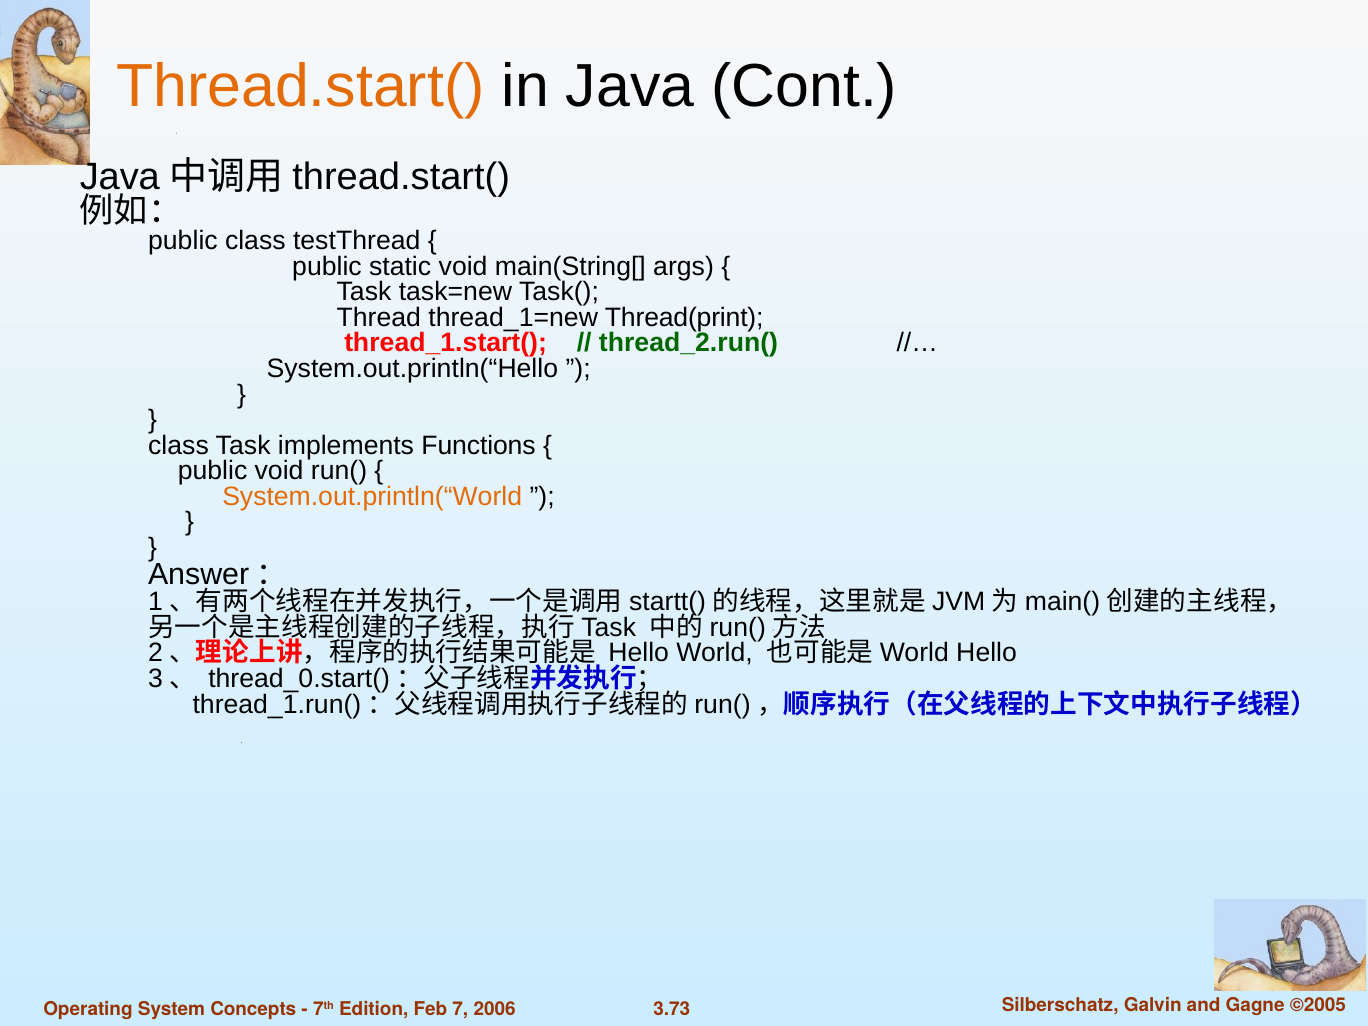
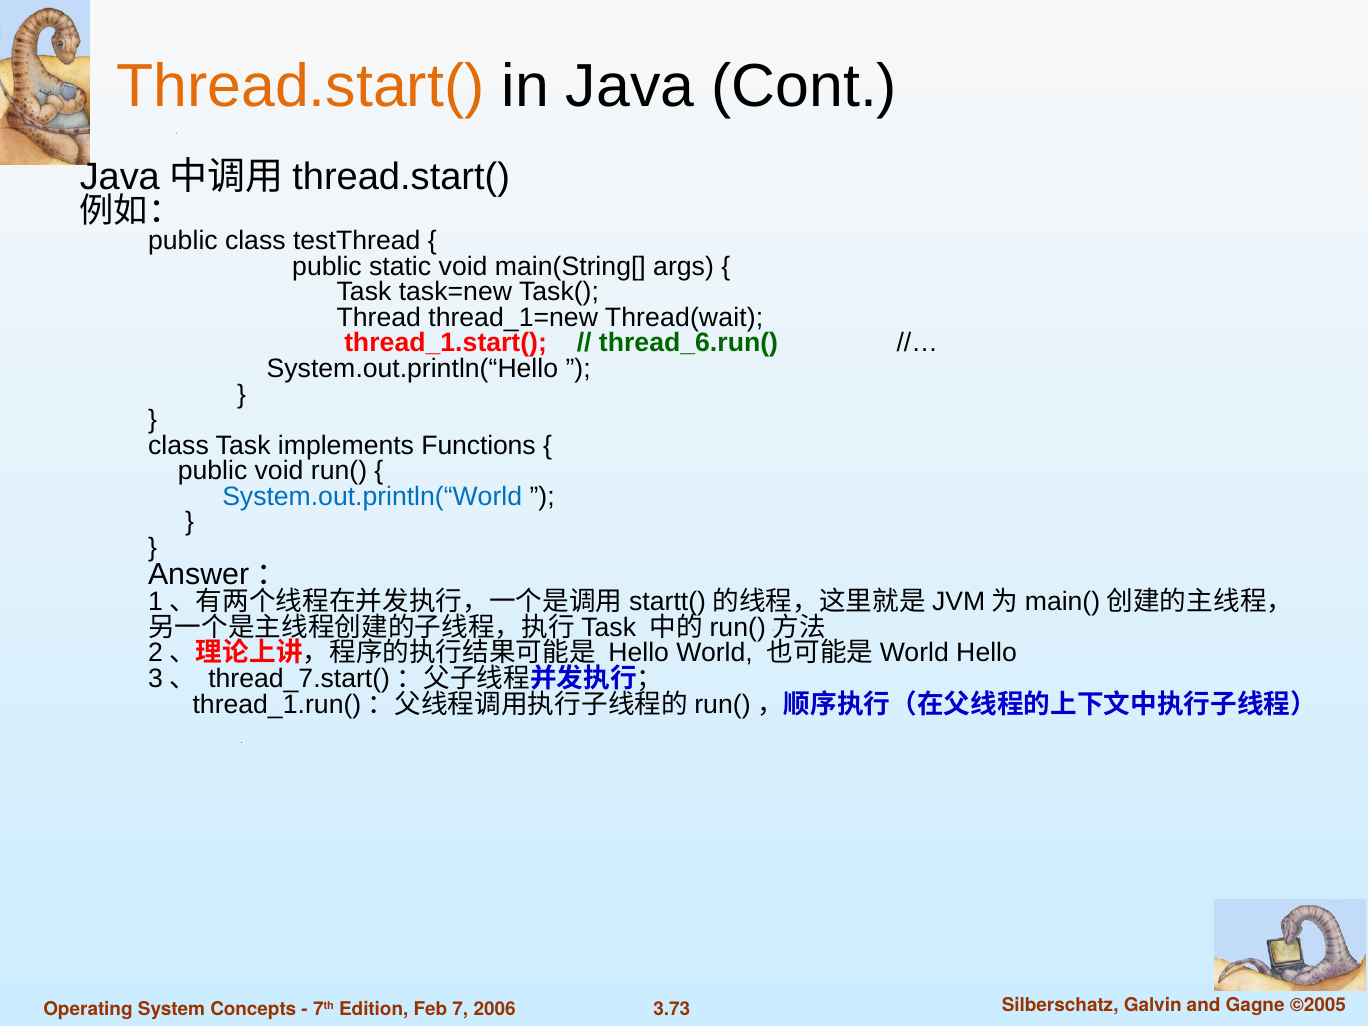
Thread(print: Thread(print -> Thread(wait (684, 318)
thread_2.run(: thread_2.run( -> thread_6.run( (688, 343)
System.out.println(“World colour: orange -> blue (372, 496)
thread_0.start(: thread_0.start( -> thread_7.start( (299, 679)
